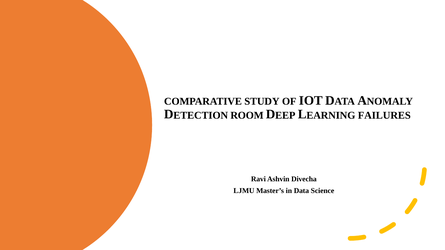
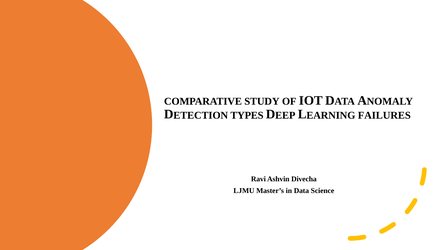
ROOM: ROOM -> TYPES (247, 115)
